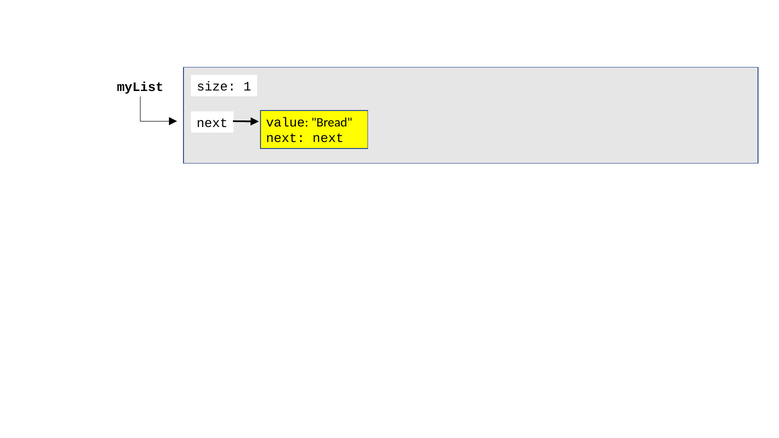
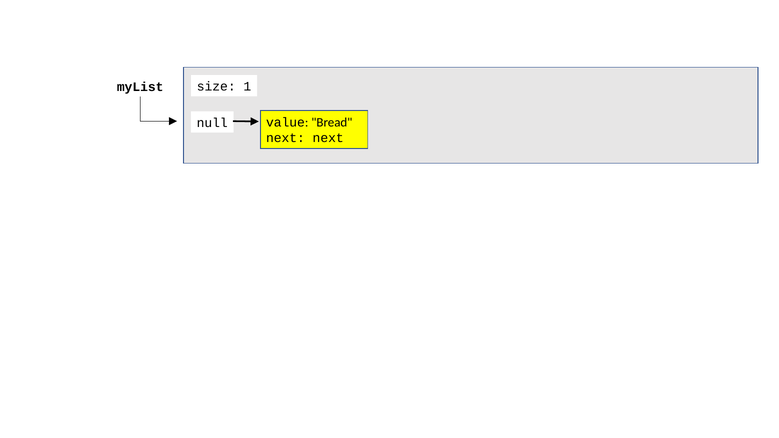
next: next -> null (212, 123)
